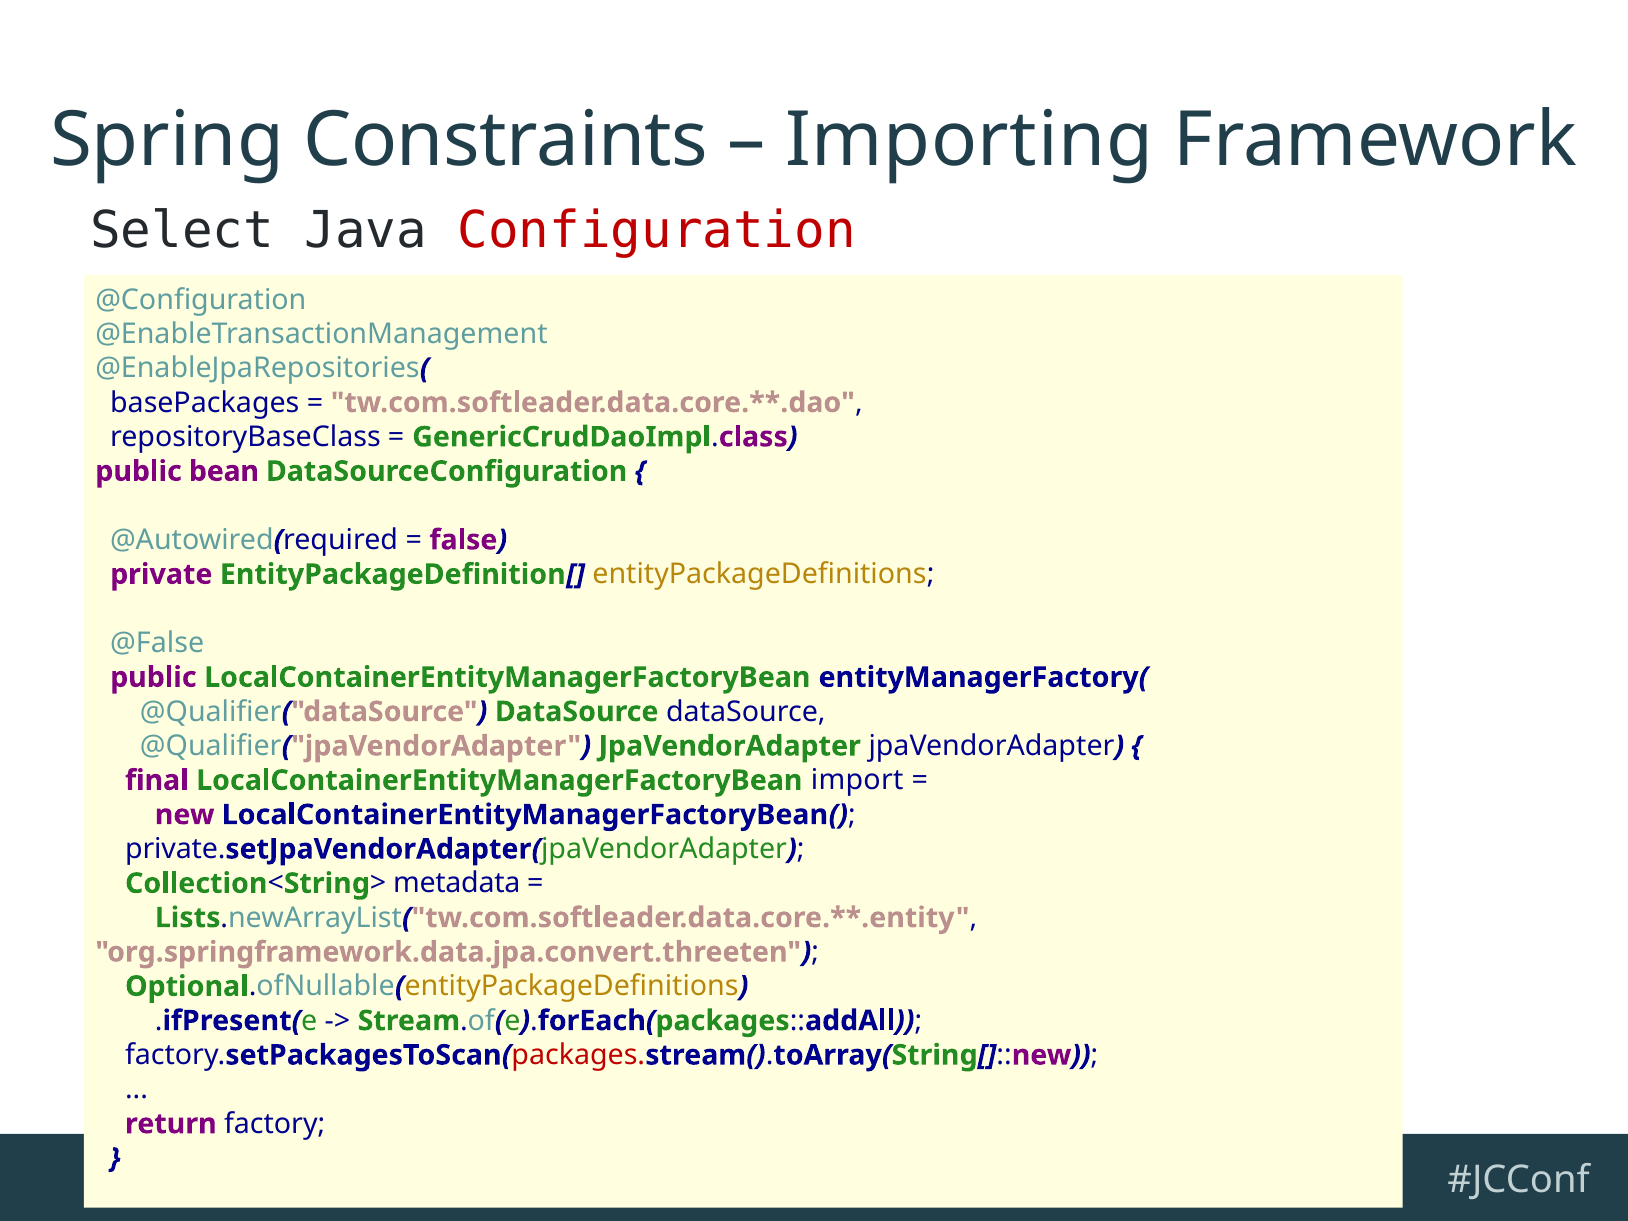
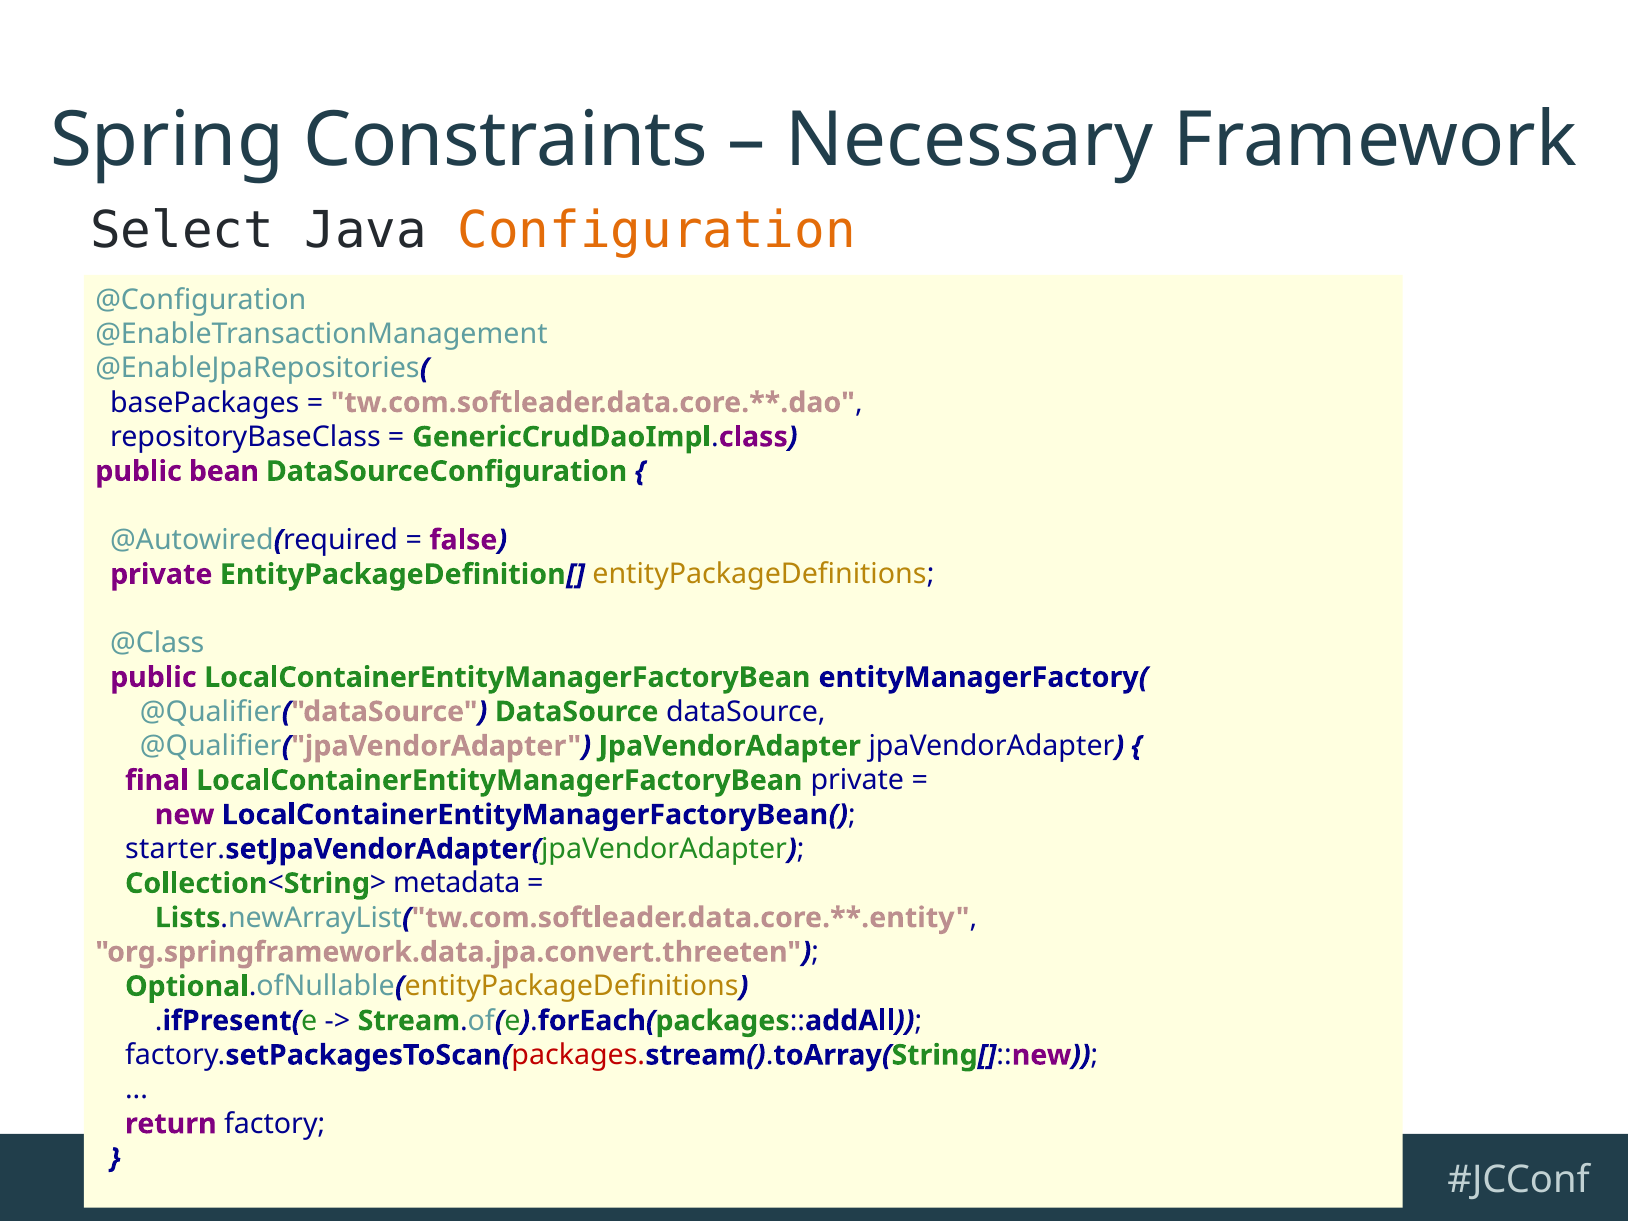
Importing: Importing -> Necessary (969, 140)
Configuration colour: red -> orange (657, 231)
@False: @False -> @Class (157, 643)
LocalContainerEntityManagerFactoryBean import: import -> private (857, 780)
private: private -> starter (175, 849)
